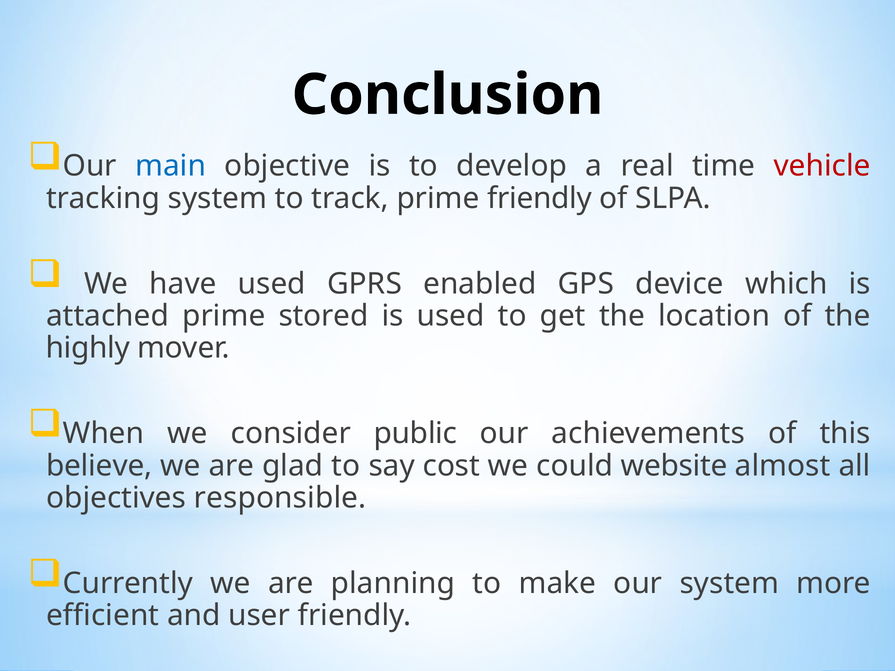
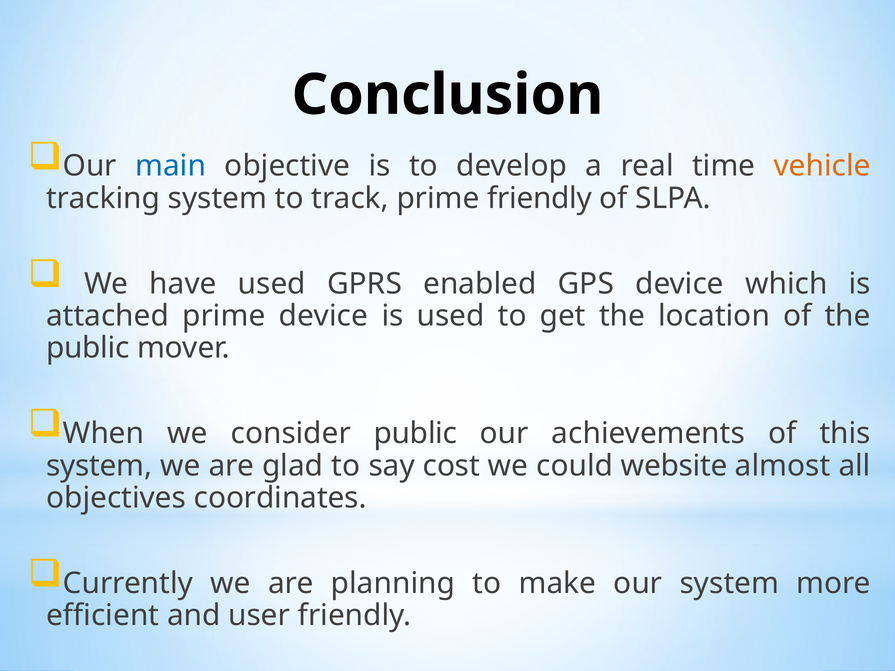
vehicle colour: red -> orange (822, 166)
prime stored: stored -> device (323, 316)
highly: highly -> public (88, 348)
believe: believe -> system (99, 466)
responsible: responsible -> coordinates (280, 498)
